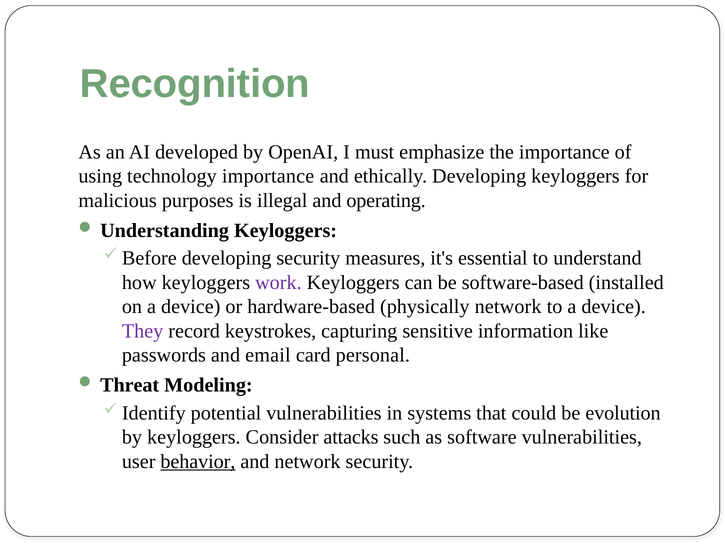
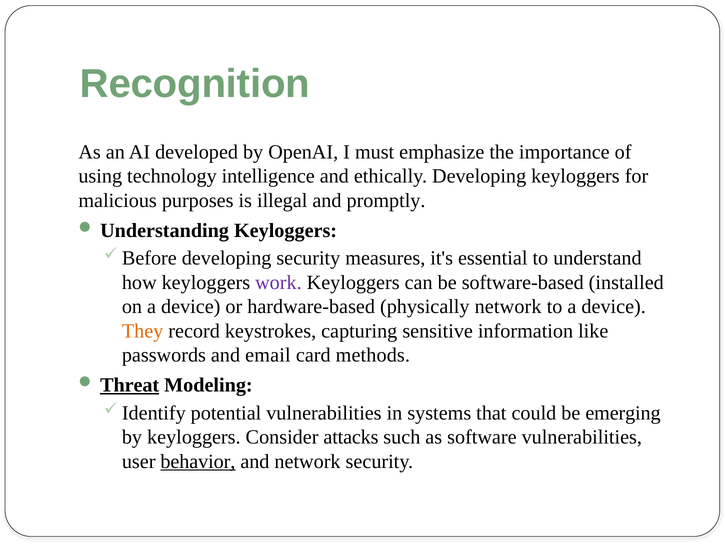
technology importance: importance -> intelligence (268, 176)
operating: operating -> promptly (386, 200)
They colour: purple -> orange (143, 331)
personal: personal -> methods (373, 355)
Threat underline: none -> present (130, 385)
evolution: evolution -> emerging (623, 413)
